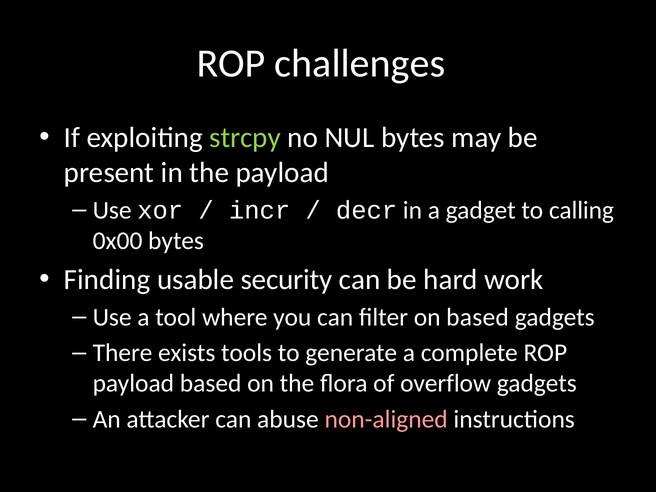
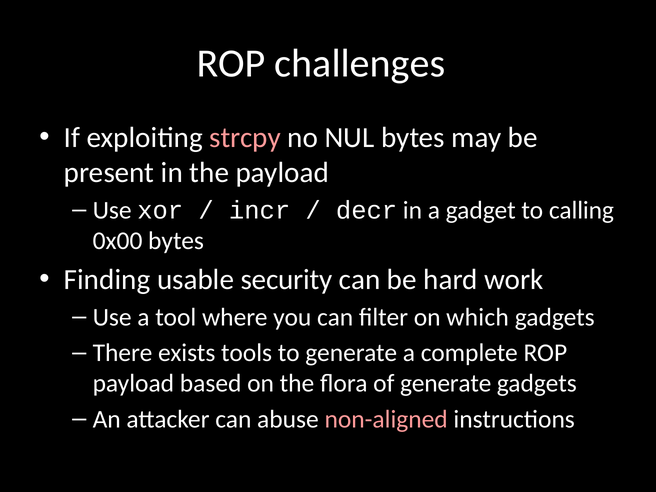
strcpy colour: light green -> pink (245, 138)
on based: based -> which (478, 317)
of overflow: overflow -> generate (446, 384)
